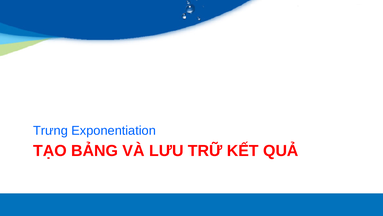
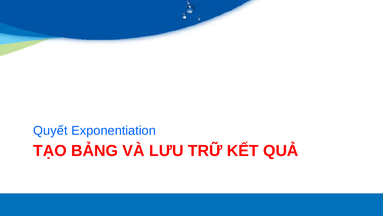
Trưng: Trưng -> Quyết (50, 130)
